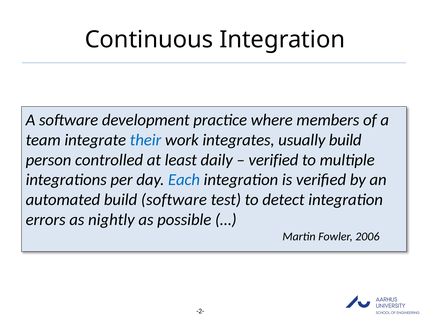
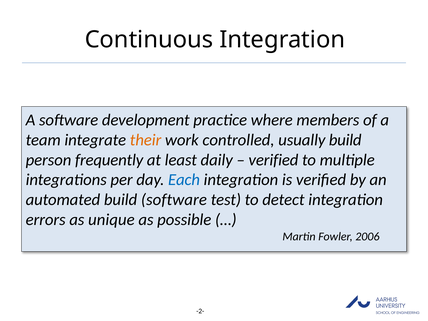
their colour: blue -> orange (146, 140)
integrates: integrates -> controlled (239, 140)
controlled: controlled -> frequently (109, 160)
nightly: nightly -> unique (111, 220)
